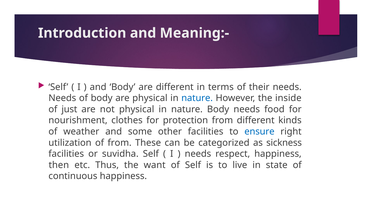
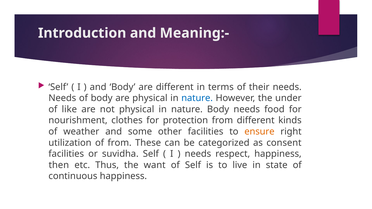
inside: inside -> under (288, 98)
just: just -> like (69, 109)
ensure colour: blue -> orange (259, 132)
sickness: sickness -> consent (284, 143)
